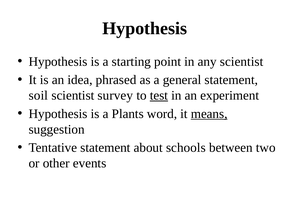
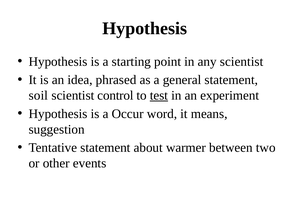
survey: survey -> control (115, 96)
Plants: Plants -> Occur (128, 114)
means underline: present -> none (209, 114)
schools: schools -> warmer (186, 148)
